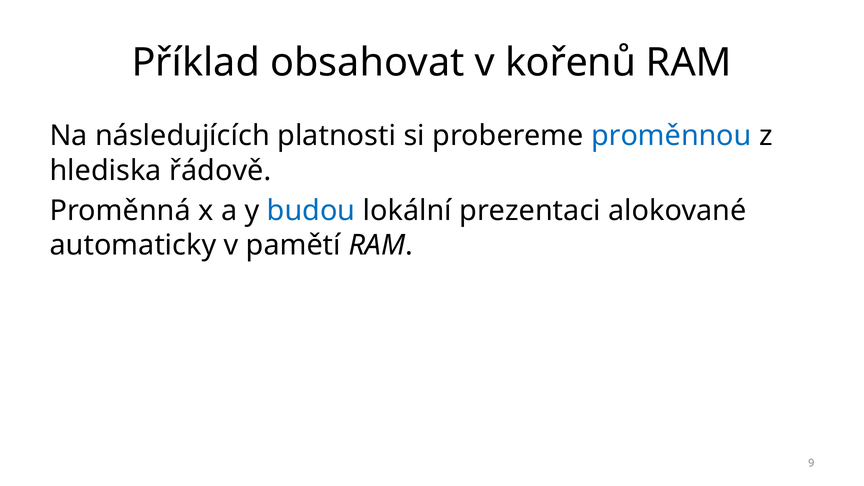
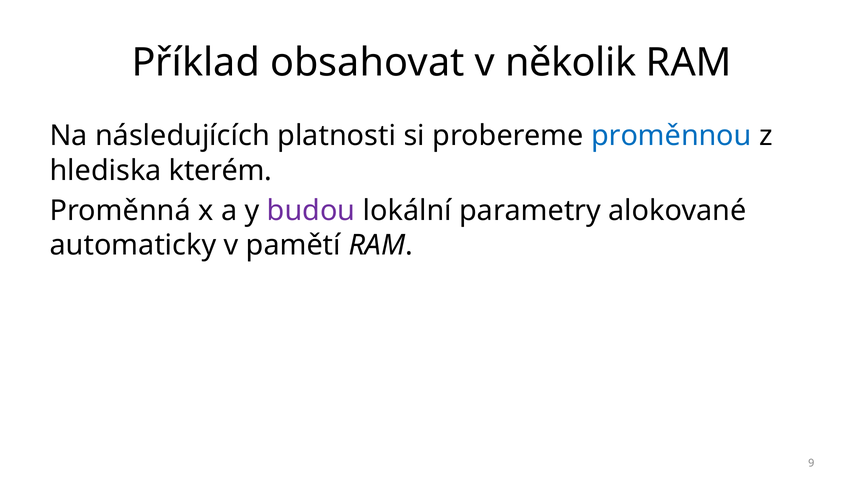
kořenů: kořenů -> několik (571, 63)
řádově: řádově -> kterém (220, 171)
budou colour: blue -> purple (311, 211)
prezentaci: prezentaci -> parametry (530, 211)
